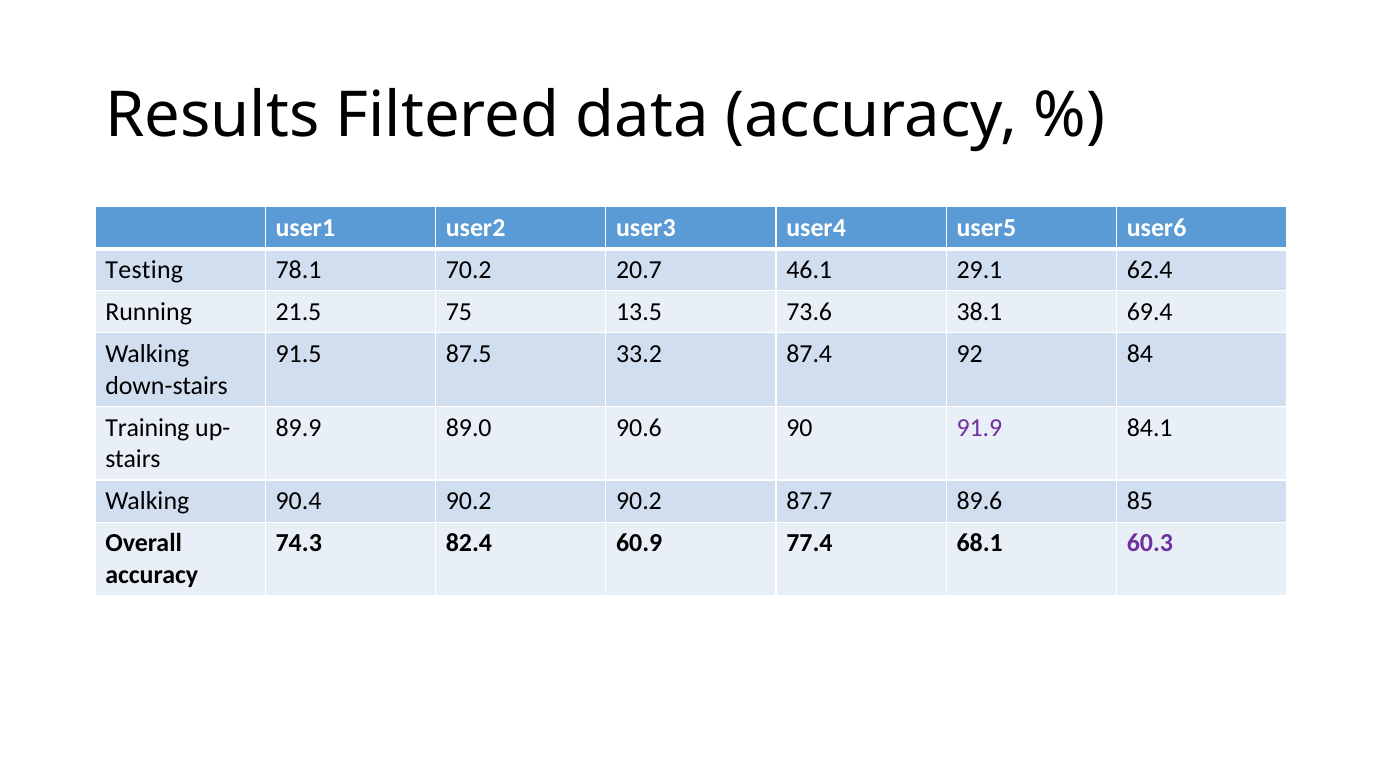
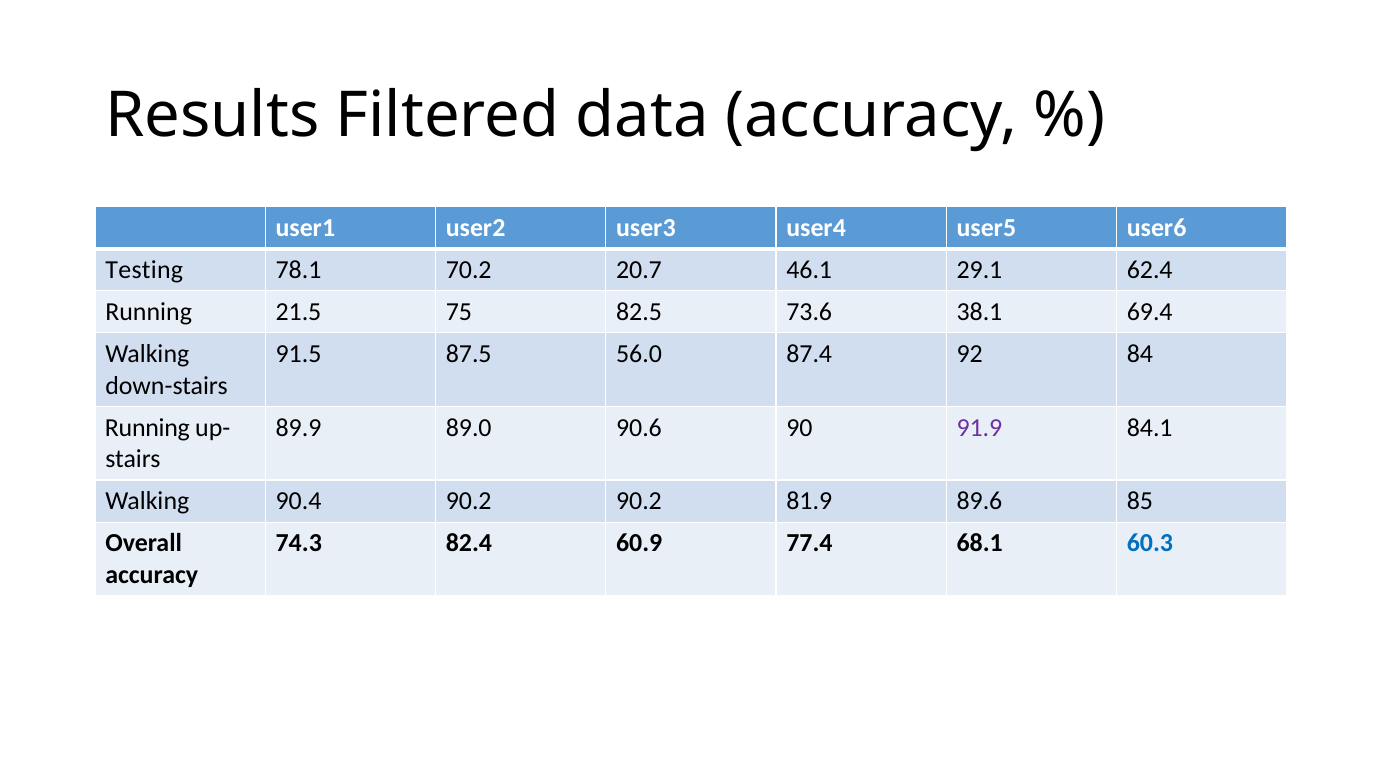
13.5: 13.5 -> 82.5 (639, 312)
33.2: 33.2 -> 56.0 (639, 354)
Training: Training -> Running (147, 428)
87.7: 87.7 -> 81.9 (809, 502)
60.3 colour: purple -> blue (1150, 544)
